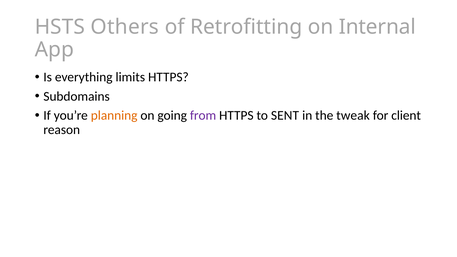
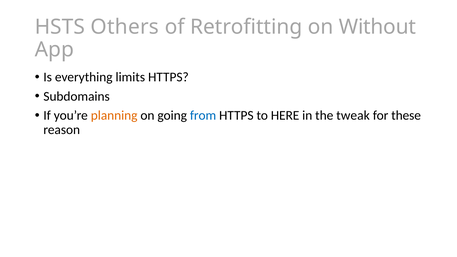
Internal: Internal -> Without (377, 27)
from colour: purple -> blue (203, 116)
SENT: SENT -> HERE (285, 116)
client: client -> these (406, 116)
